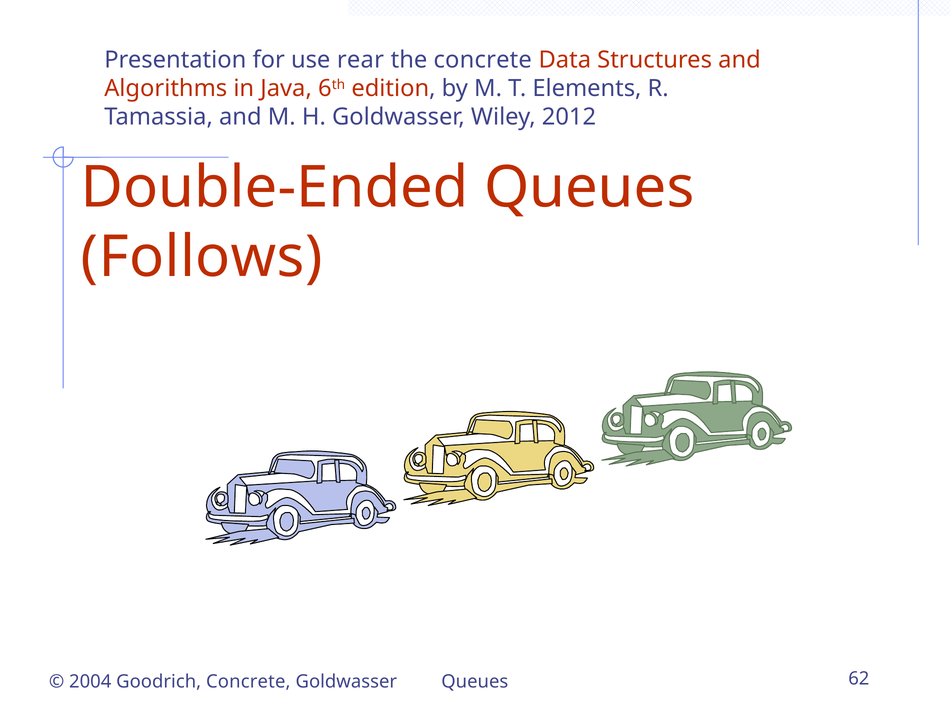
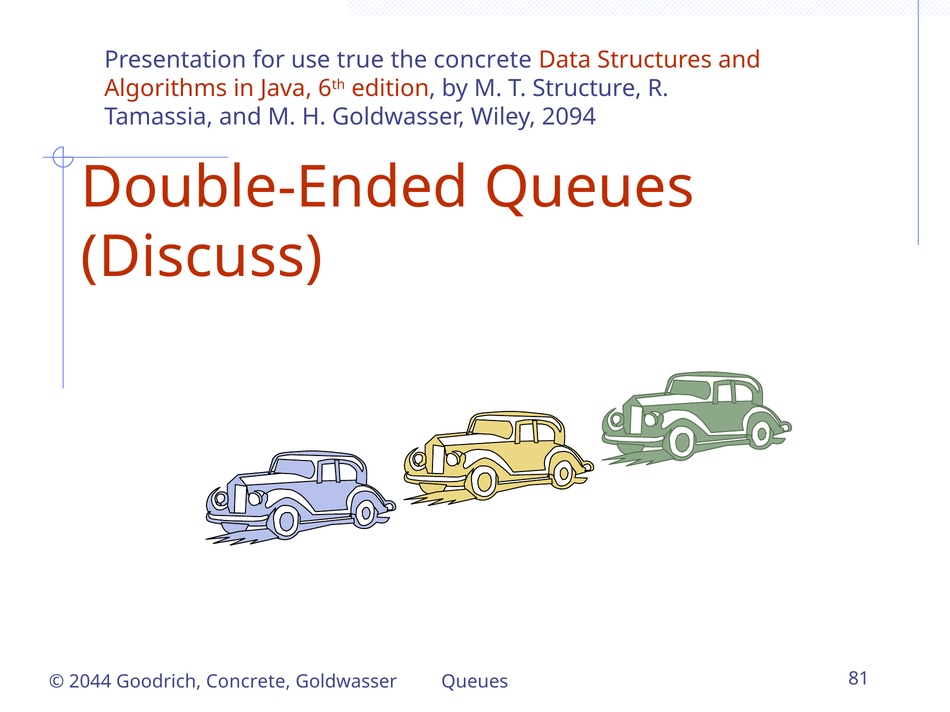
rear: rear -> true (360, 60)
Elements: Elements -> Structure (587, 89)
2012: 2012 -> 2094 (569, 117)
Follows: Follows -> Discuss (202, 257)
2004: 2004 -> 2044 (90, 682)
62: 62 -> 81 (859, 679)
